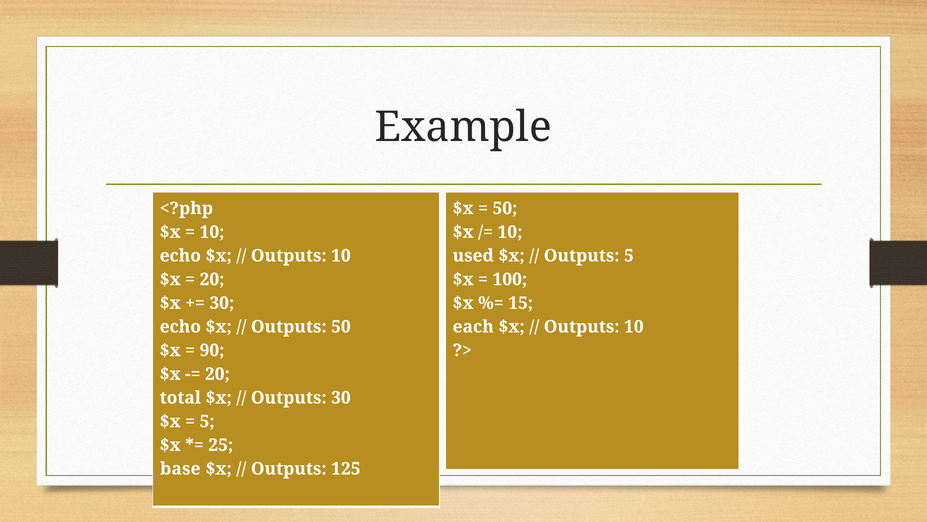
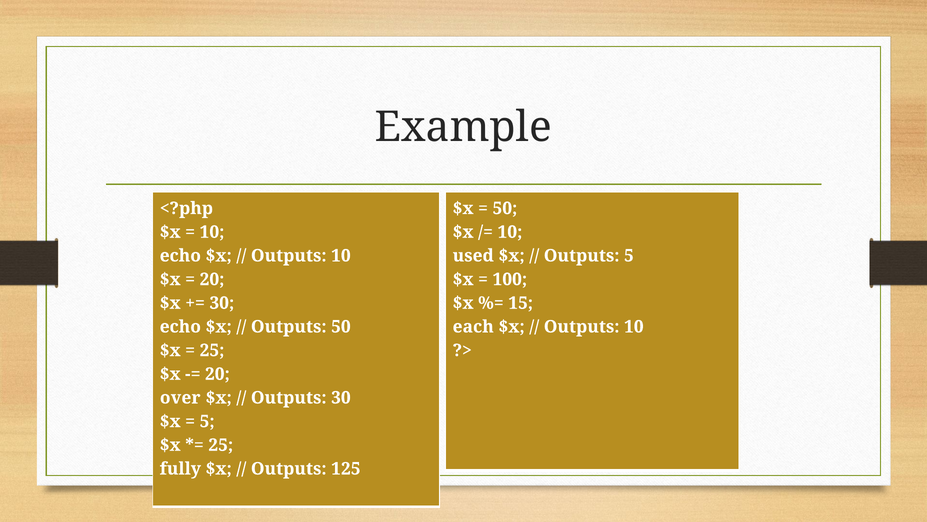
90: 90 -> 25 (212, 350)
total: total -> over (180, 397)
base: base -> fully (180, 468)
